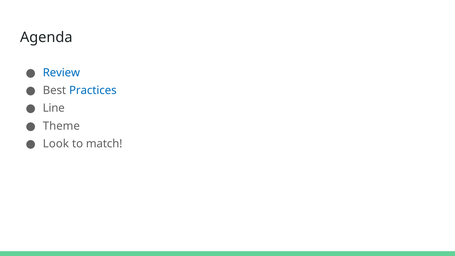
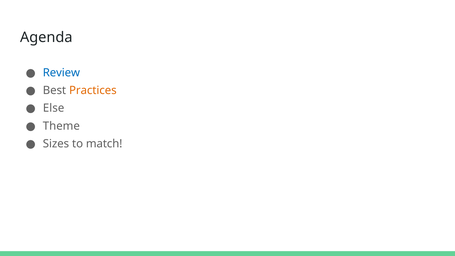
Practices colour: blue -> orange (93, 90)
Line: Line -> Else (54, 108)
Look: Look -> Sizes (56, 144)
